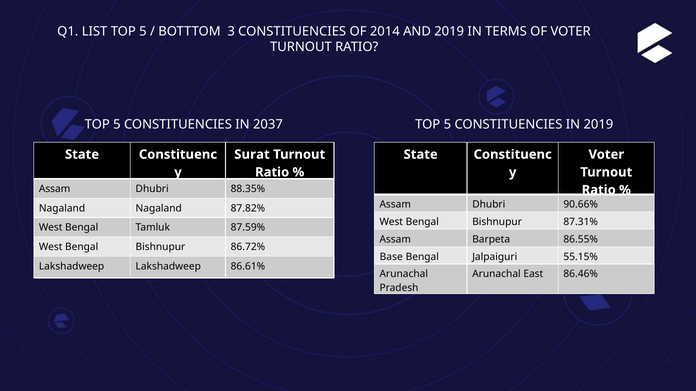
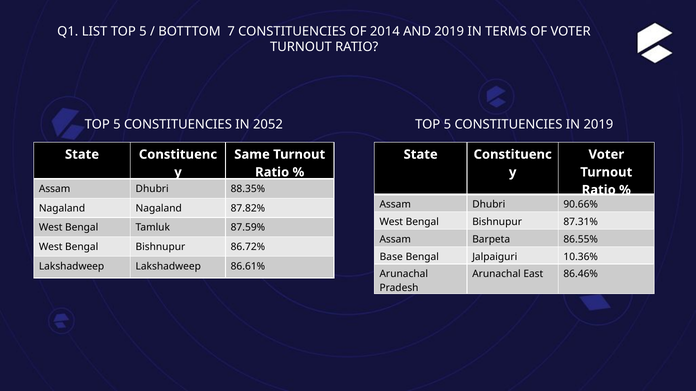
3: 3 -> 7 (231, 31)
2037: 2037 -> 2052 (268, 125)
Surat: Surat -> Same (252, 155)
55.15%: 55.15% -> 10.36% (581, 257)
